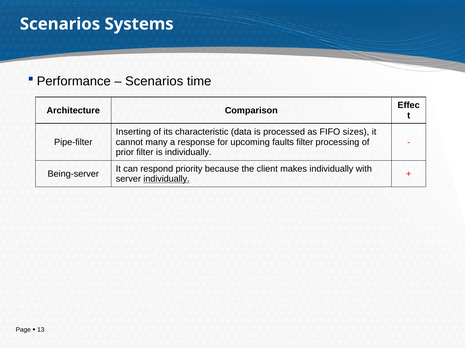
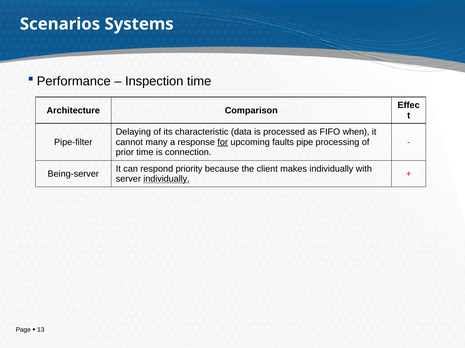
Scenarios: Scenarios -> Inspection (154, 81)
Inserting: Inserting -> Delaying (133, 132)
sizes: sizes -> when (356, 132)
for underline: none -> present (223, 142)
faults filter: filter -> pipe (305, 142)
prior filter: filter -> time (145, 153)
is individually: individually -> connection (188, 153)
